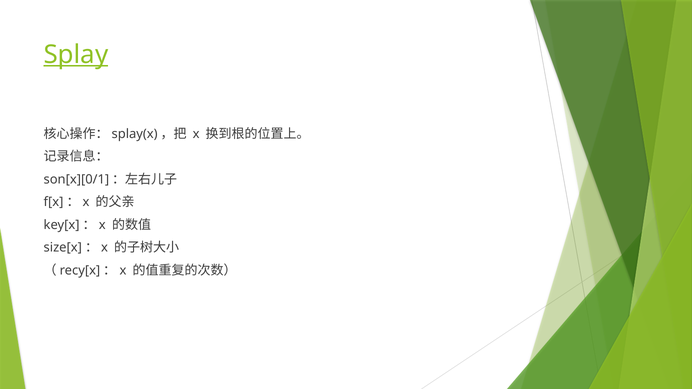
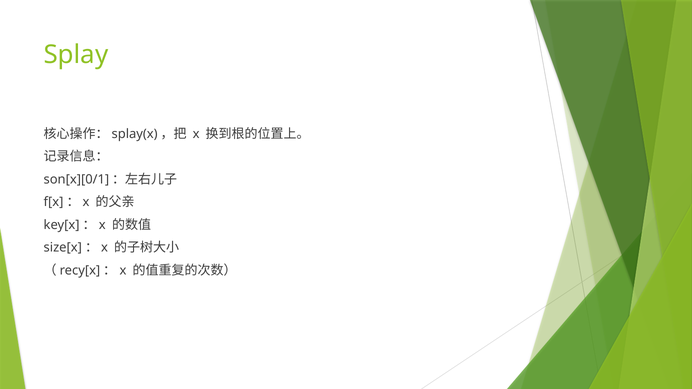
Splay underline: present -> none (76, 55)
